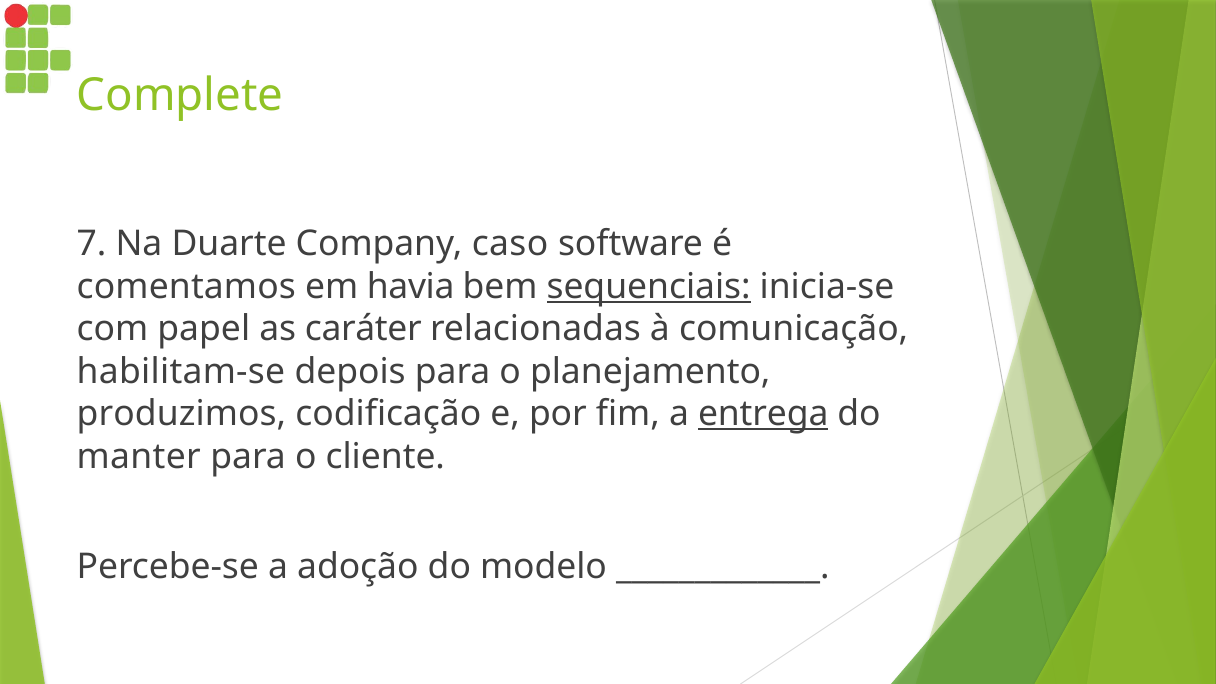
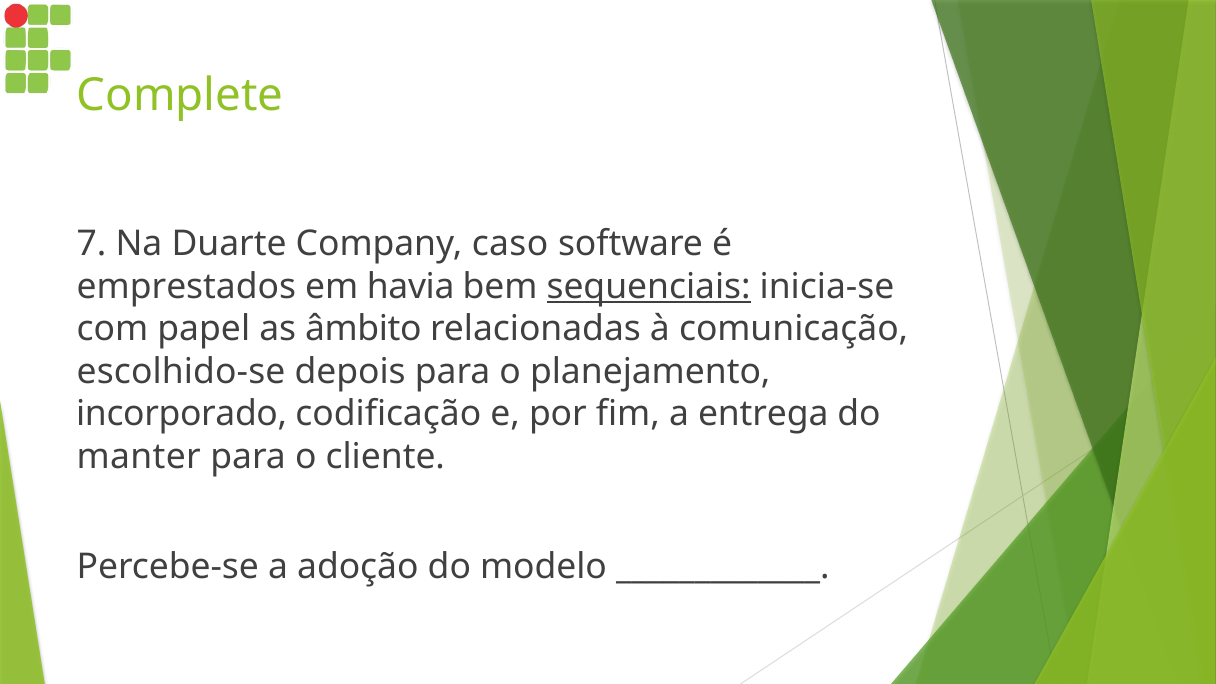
comentamos: comentamos -> emprestados (186, 286)
caráter: caráter -> âmbito (363, 329)
habilitam-se: habilitam-se -> escolhido-se (181, 372)
produzimos: produzimos -> incorporado (182, 414)
entrega underline: present -> none (763, 414)
